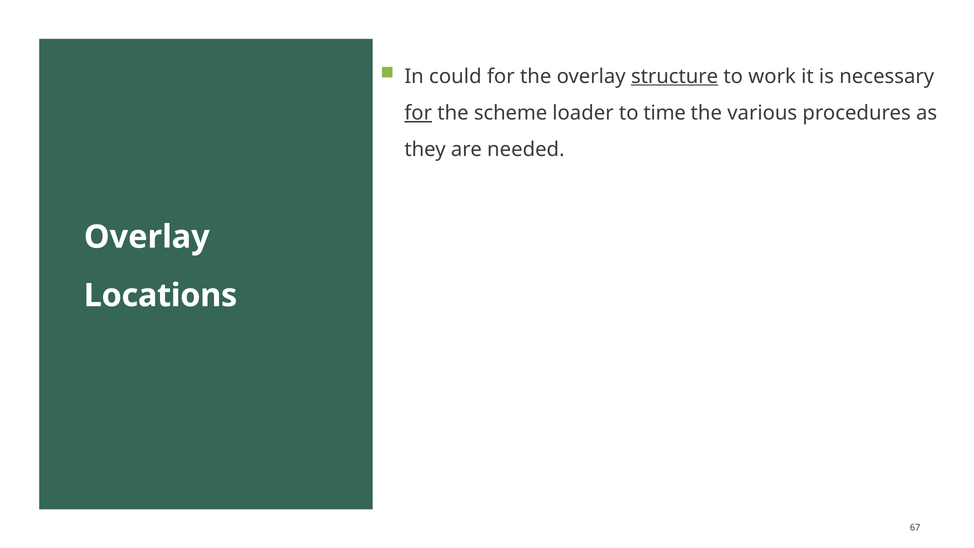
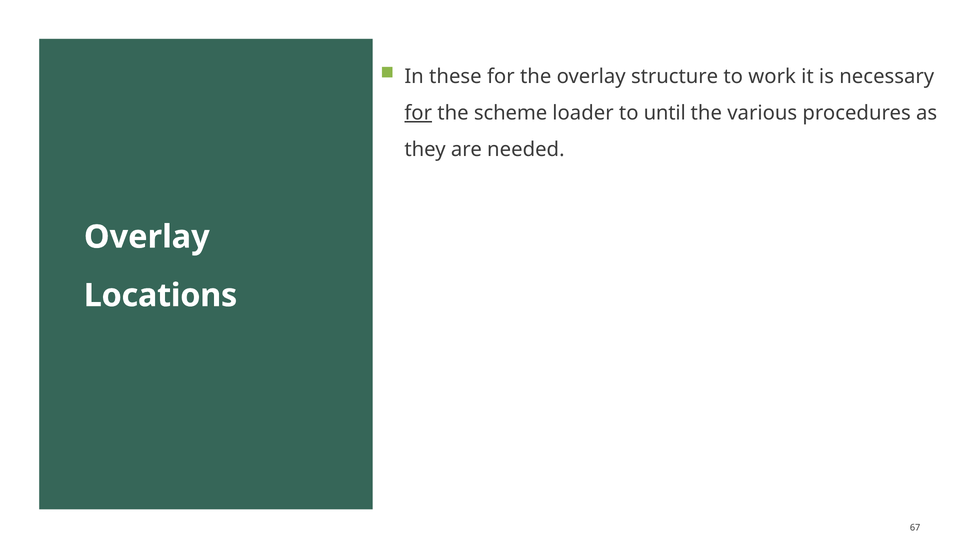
could: could -> these (455, 76)
structure underline: present -> none (675, 76)
time: time -> until (665, 113)
